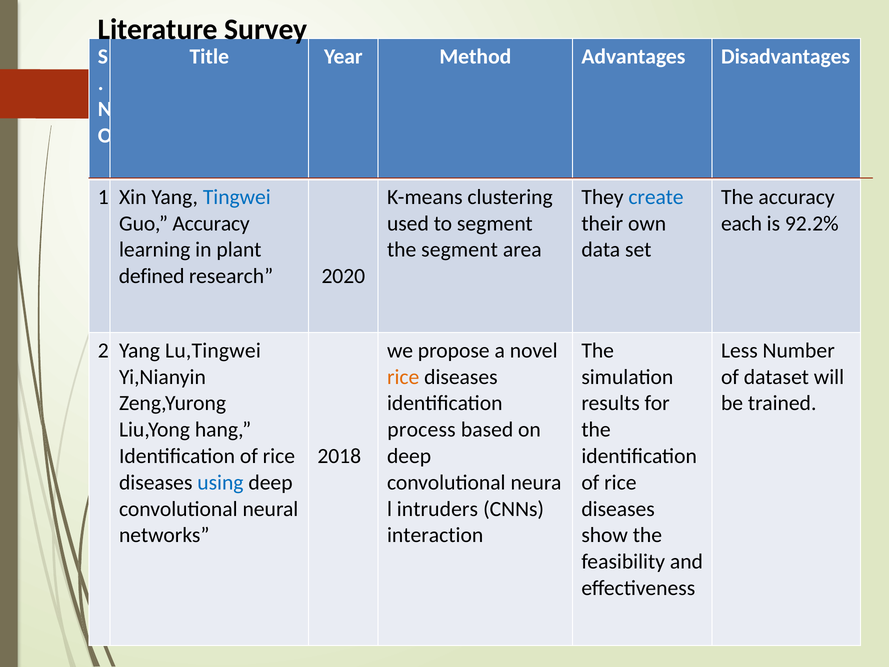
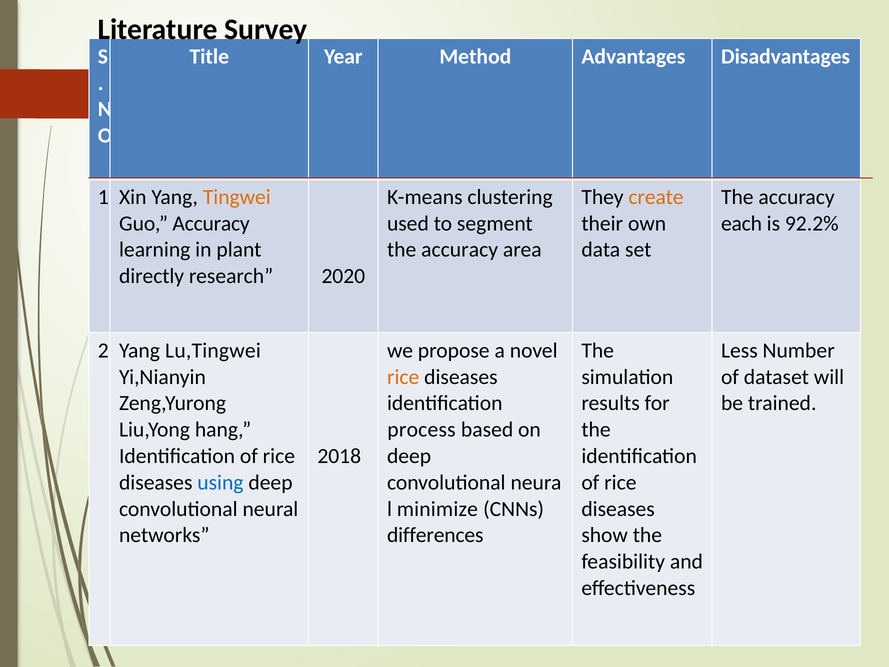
Tingwei colour: blue -> orange (237, 197)
create colour: blue -> orange (656, 197)
segment: segment -> accuracy (460, 250)
defined: defined -> directly (152, 276)
intruders: intruders -> minimize (437, 509)
interaction: interaction -> differences (435, 535)
